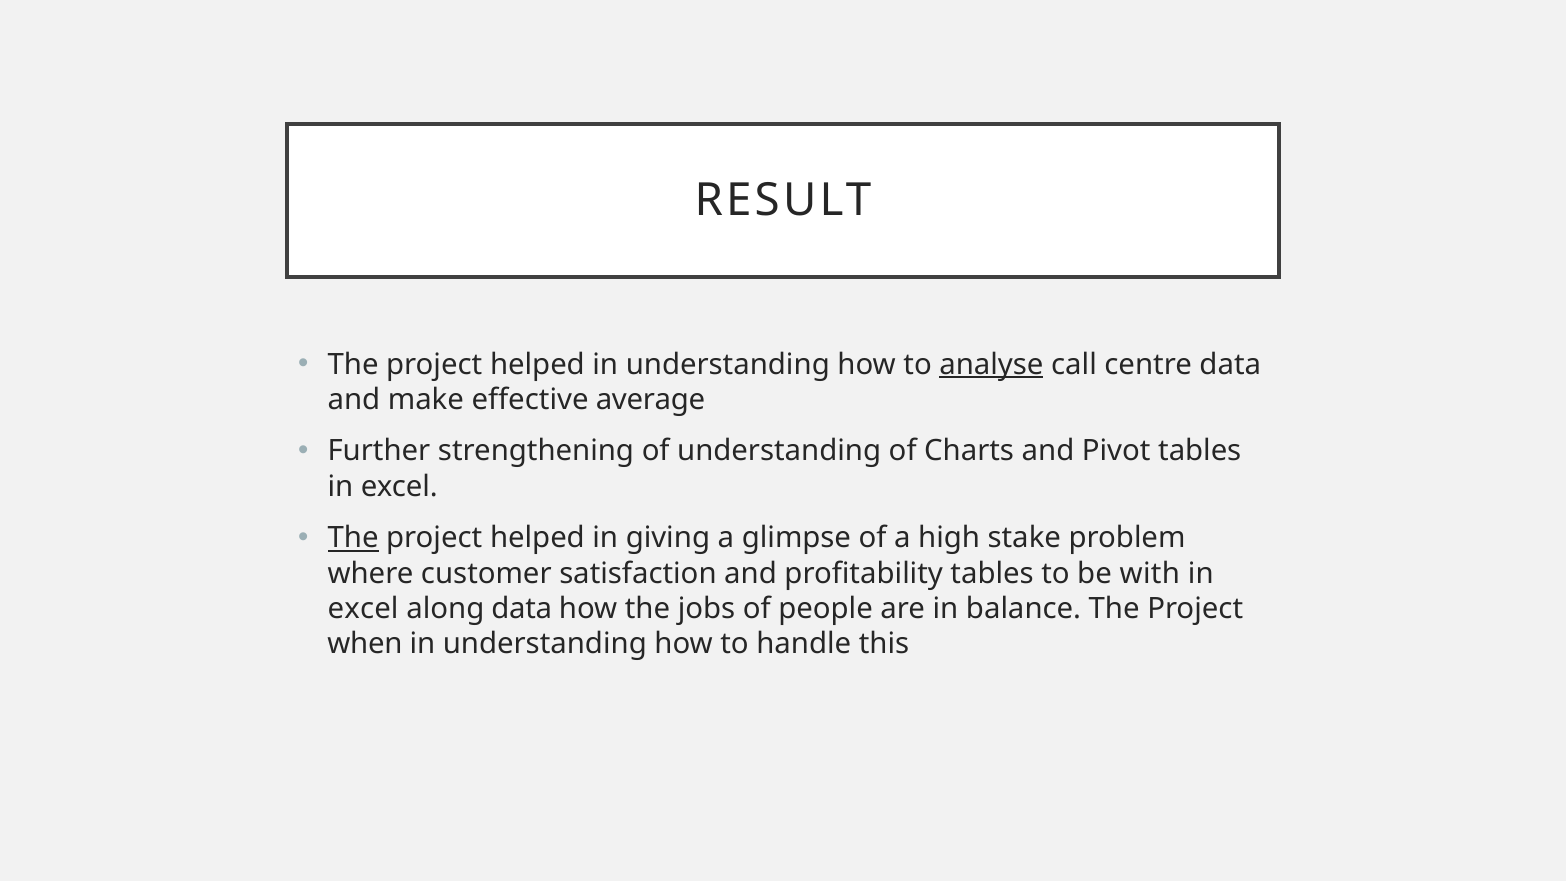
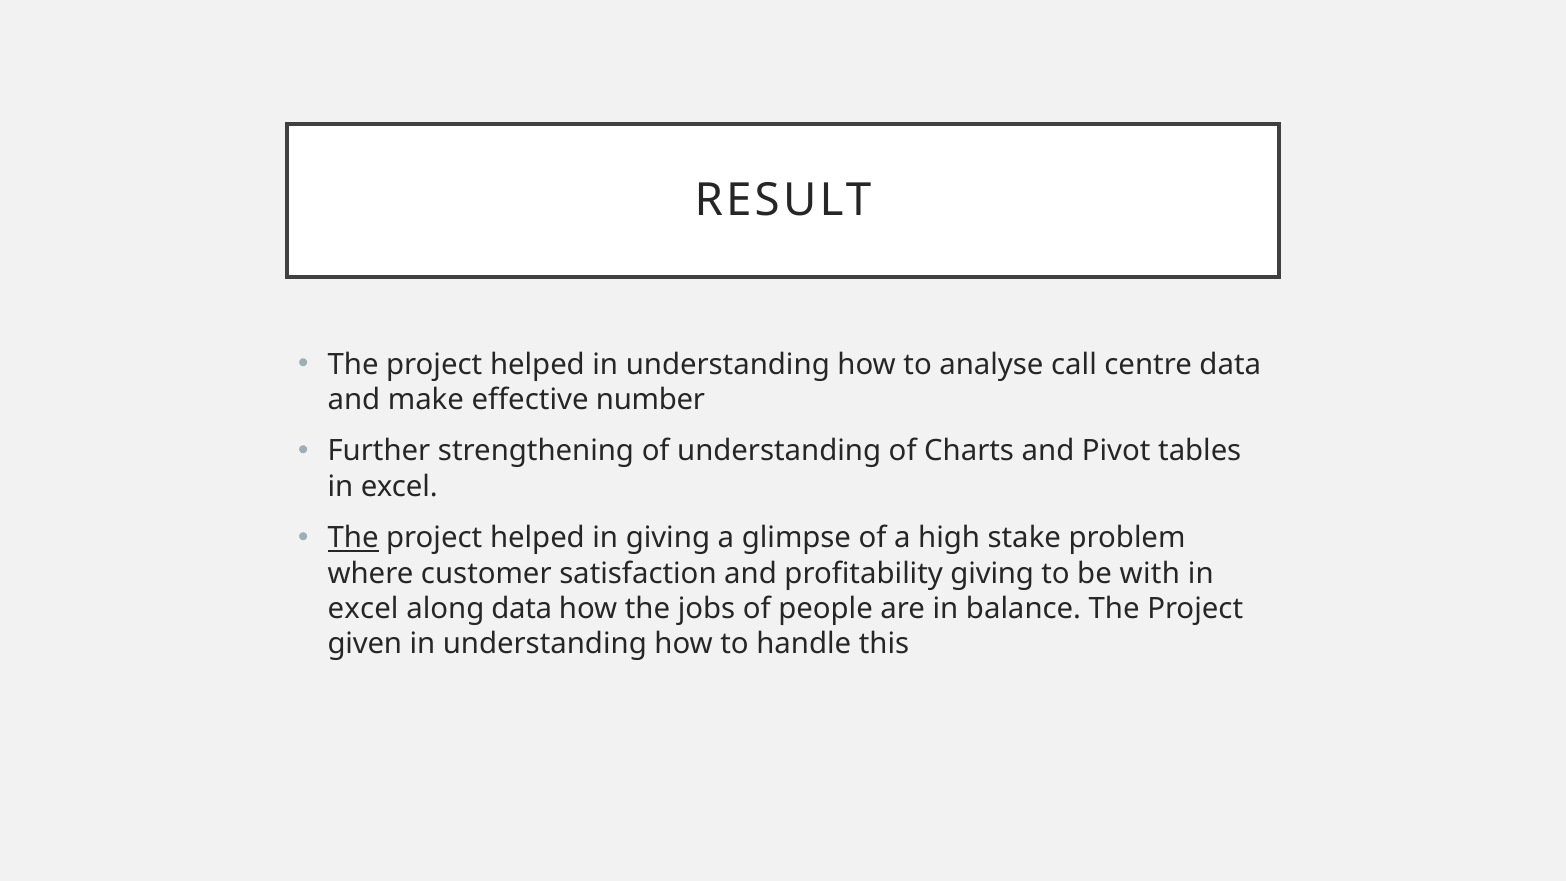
analyse underline: present -> none (991, 364)
average: average -> number (650, 400)
profitability tables: tables -> giving (992, 573)
when: when -> given (365, 644)
